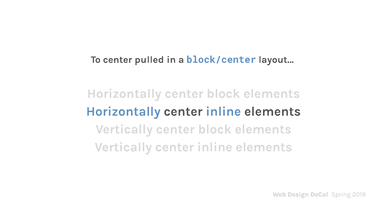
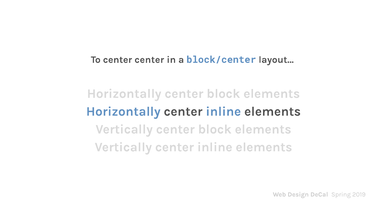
center pulled: pulled -> center (149, 60)
